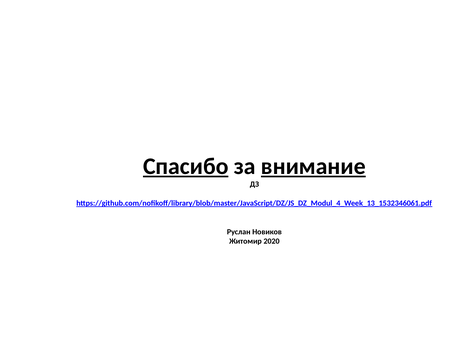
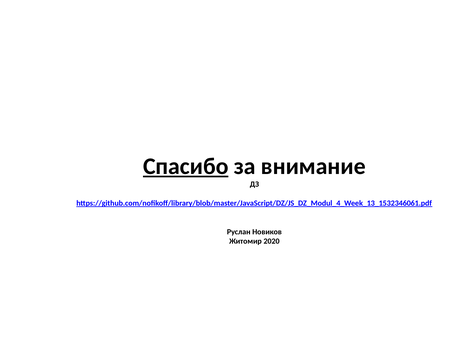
внимание underline: present -> none (313, 166)
